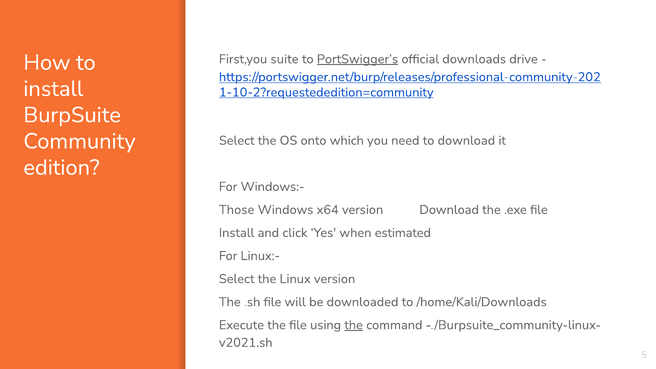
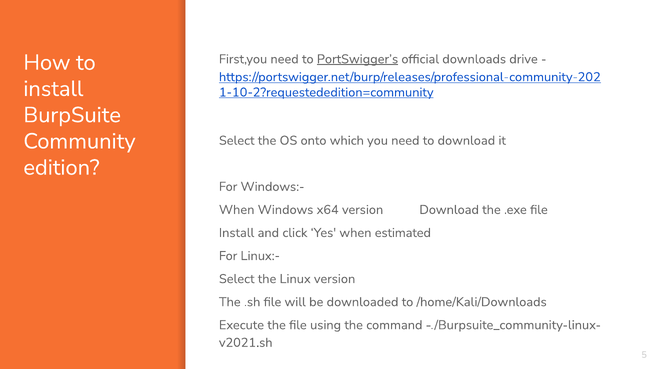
First,you suite: suite -> need (285, 59)
Those: Those -> When (237, 210)
the underline: present -> none (354, 325)
